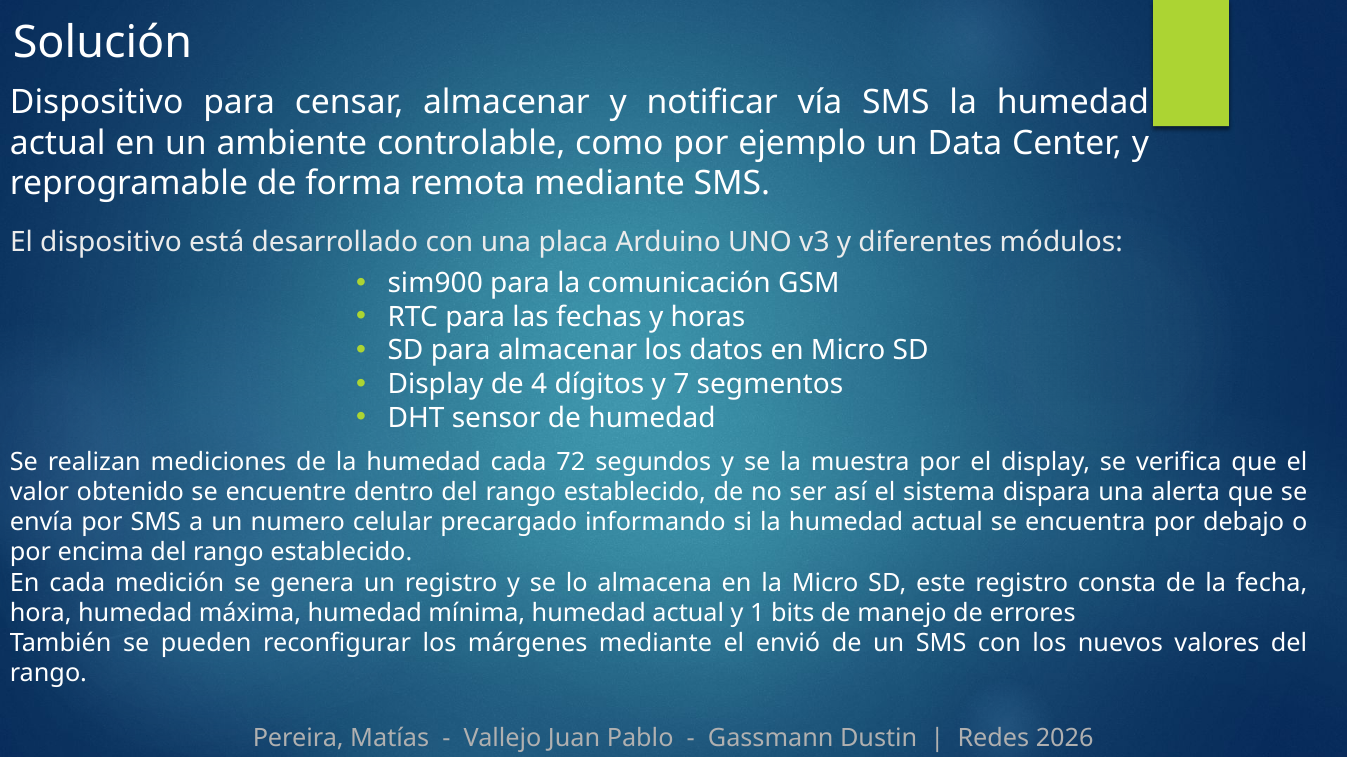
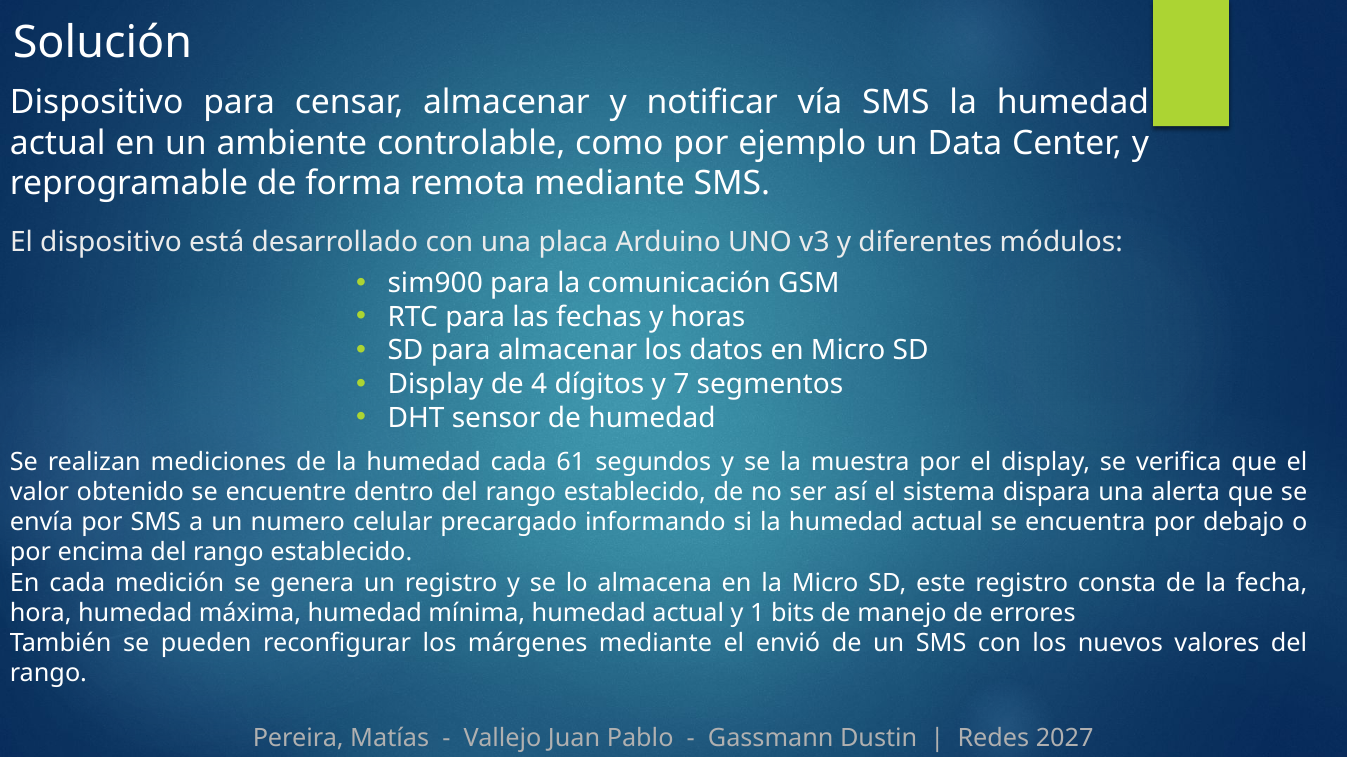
72: 72 -> 61 (571, 462)
2026: 2026 -> 2027 (1065, 739)
